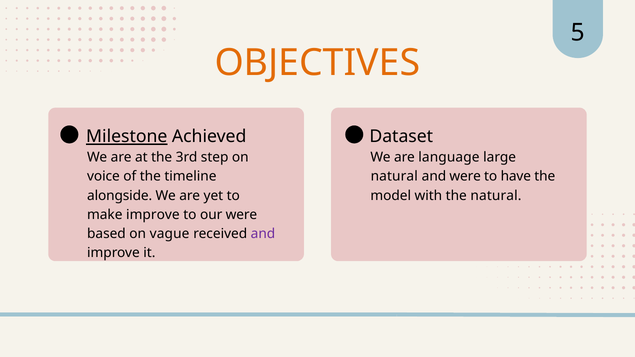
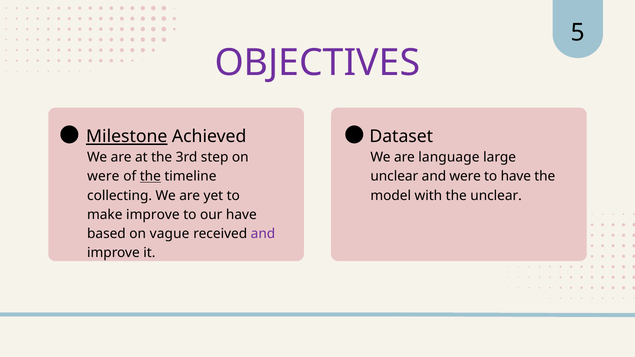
OBJECTIVES colour: orange -> purple (317, 63)
voice: voice -> were (103, 176)
the underline: none -> present (150, 176)
natural: natural -> unclear (394, 177)
alongside: alongside -> collecting (120, 196)
the natural: natural -> unclear (496, 196)
our were: were -> have (241, 215)
